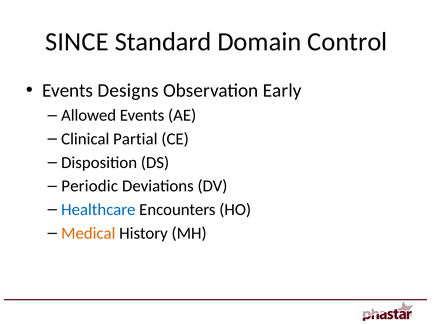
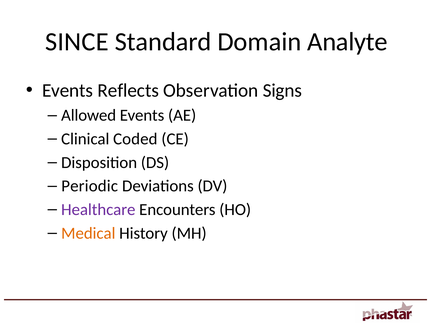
Control: Control -> Analyte (347, 42)
Designs: Designs -> Reflects (128, 91)
Early: Early -> Signs (282, 91)
Partial: Partial -> Coded (135, 139)
Healthcare colour: blue -> purple (98, 210)
